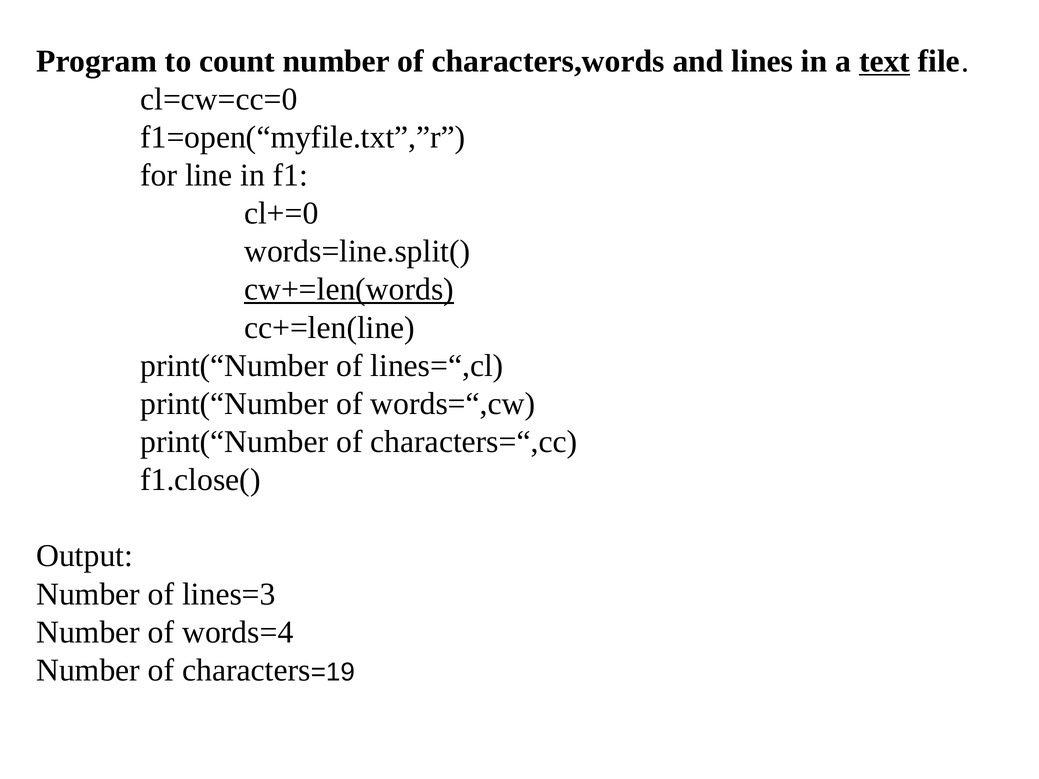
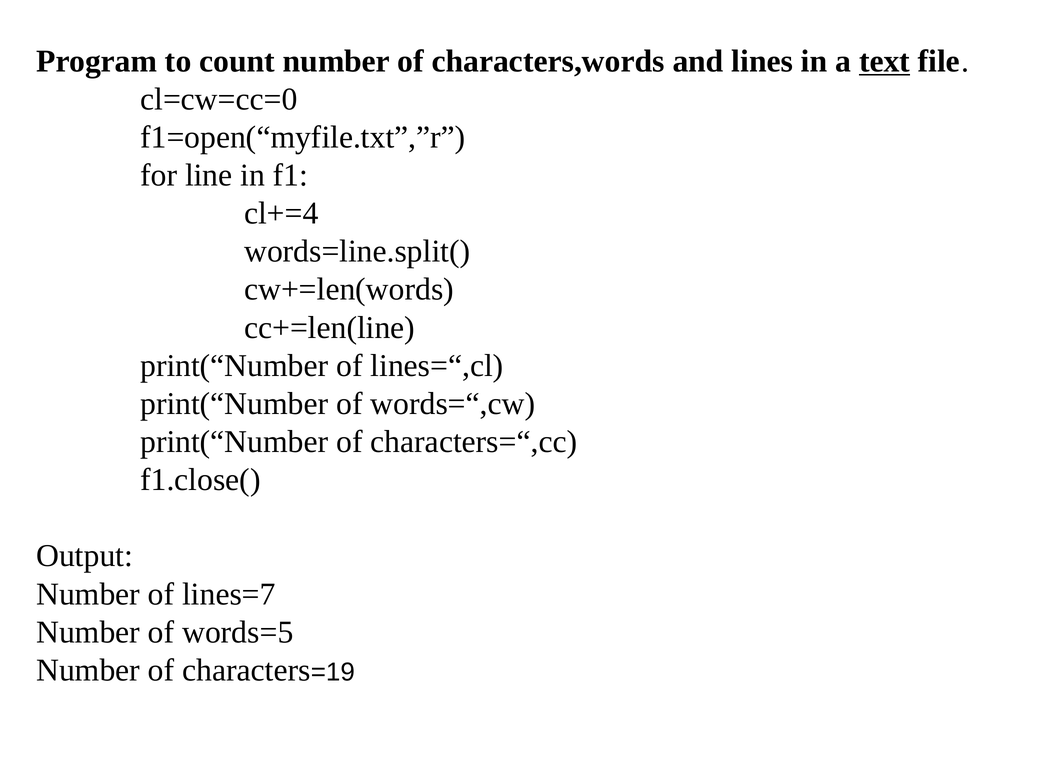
cl+=0: cl+=0 -> cl+=4 (281, 213)
cw+=len(words underline: present -> none (349, 290)
lines=3: lines=3 -> lines=7 (229, 594)
words=4: words=4 -> words=5 (238, 632)
